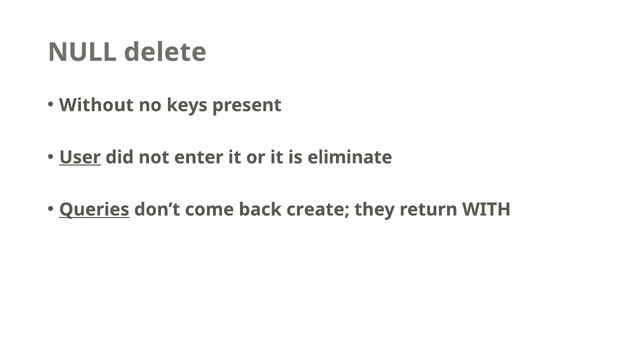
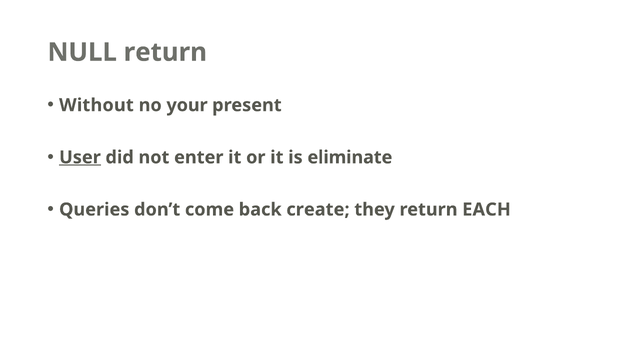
NULL delete: delete -> return (165, 52)
keys: keys -> your (187, 105)
Queries underline: present -> none (94, 209)
WITH: WITH -> EACH (486, 209)
